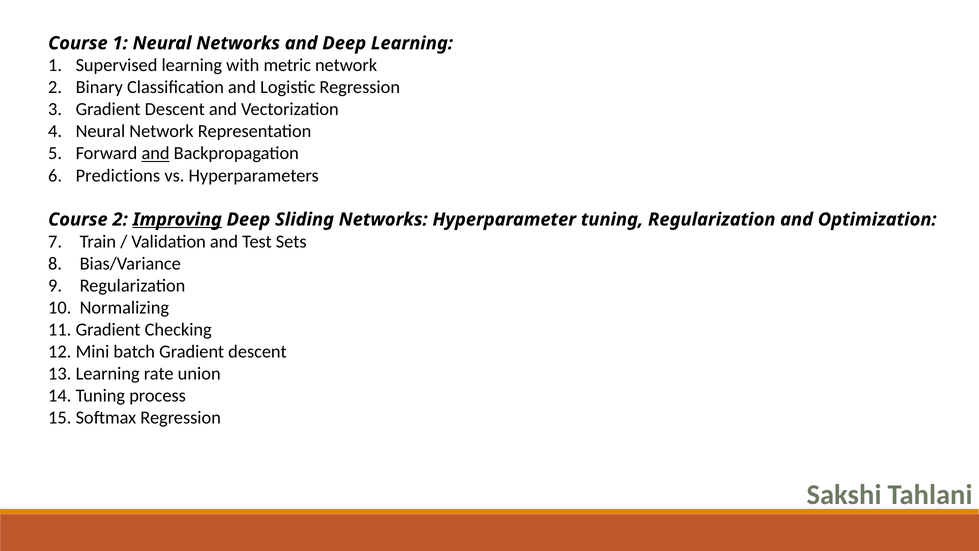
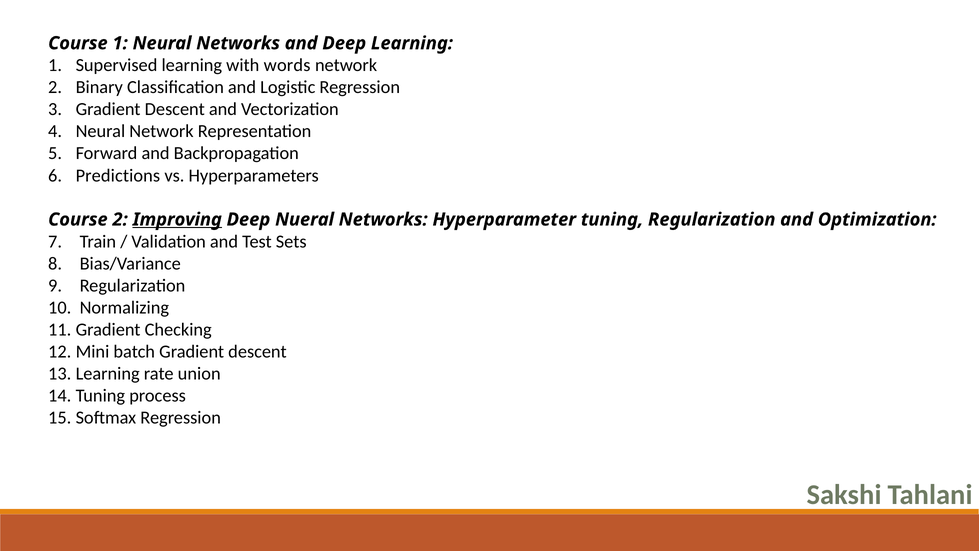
metric: metric -> words (287, 65)
and underline: present -> none (156, 153)
Sliding: Sliding -> Nueral (305, 219)
